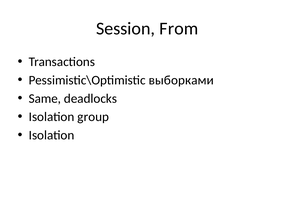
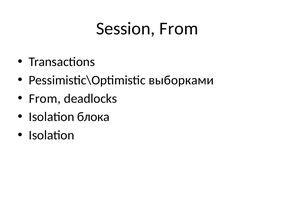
Same: Same -> From (45, 99)
group: group -> блока (93, 117)
